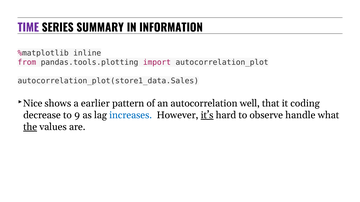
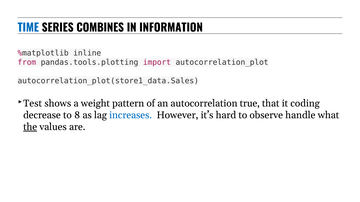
TIME colour: purple -> blue (28, 28)
SUMMARY: SUMMARY -> COMBINES (100, 28)
Nice: Nice -> Test (33, 103)
earlier: earlier -> weight (95, 103)
well: well -> true (250, 103)
9: 9 -> 8 (77, 115)
it’s underline: present -> none (207, 115)
